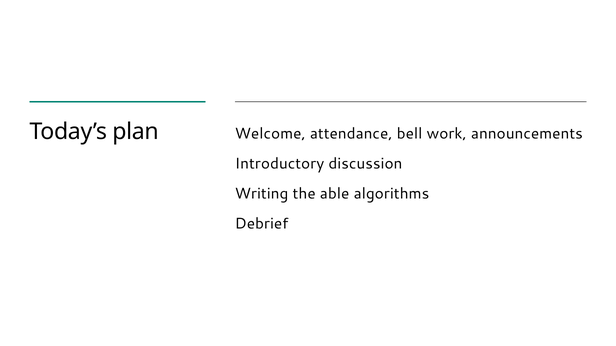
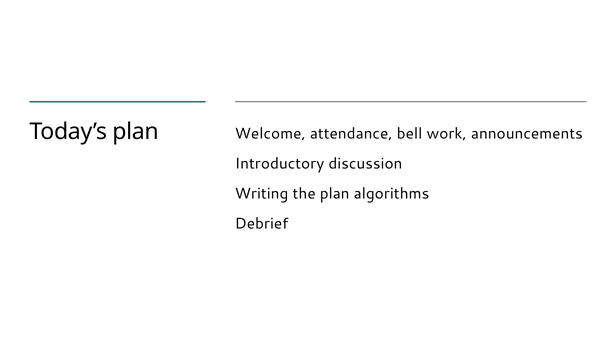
the able: able -> plan (335, 194)
